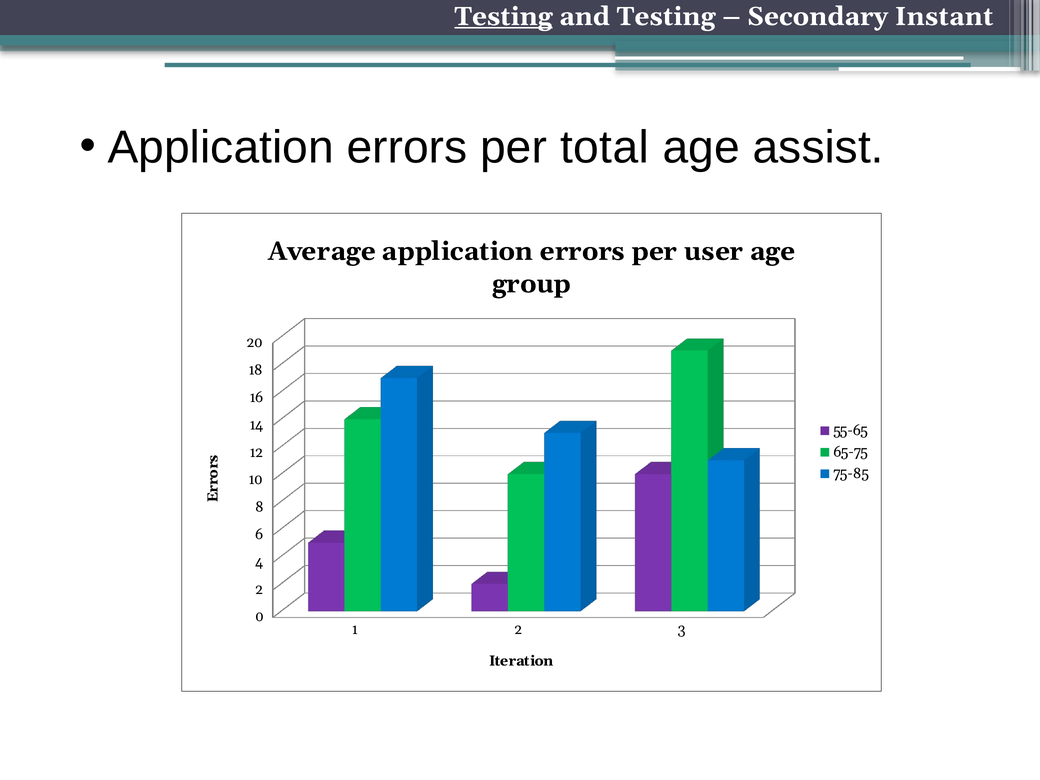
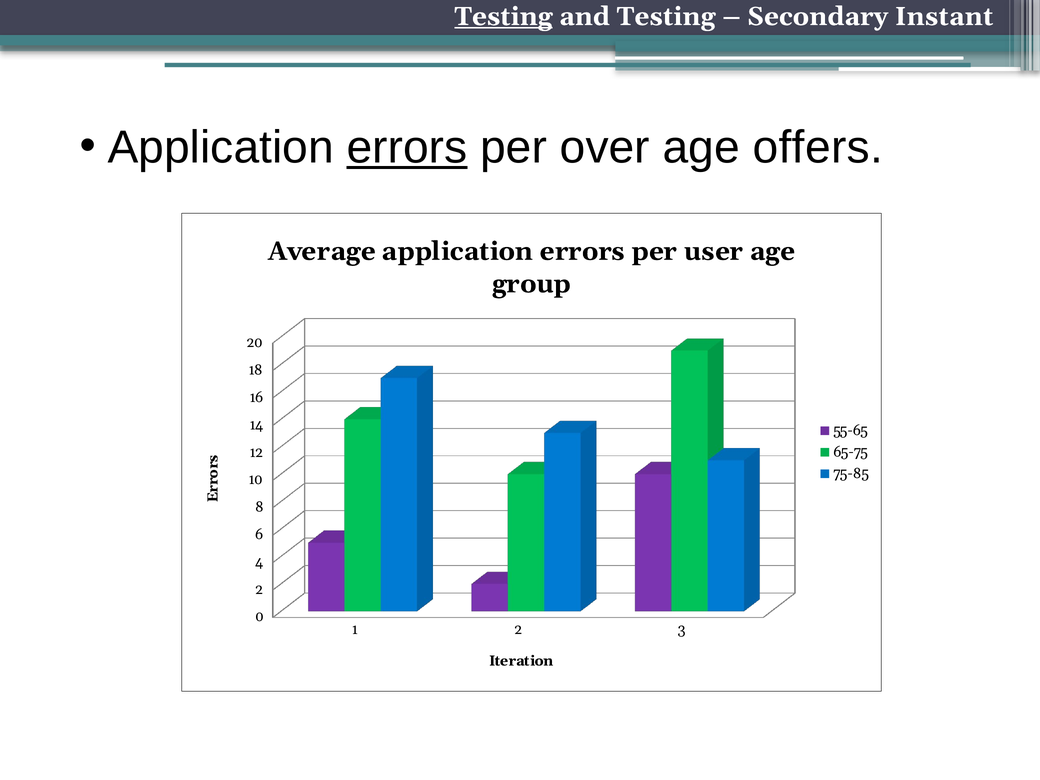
errors underline: none -> present (407, 148)
total: total -> over (605, 148)
assist: assist -> offers (818, 148)
